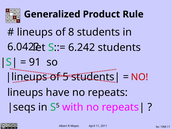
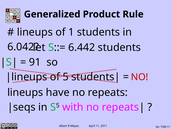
8: 8 -> 1 (71, 32)
6.242: 6.242 -> 6.442 (82, 47)
